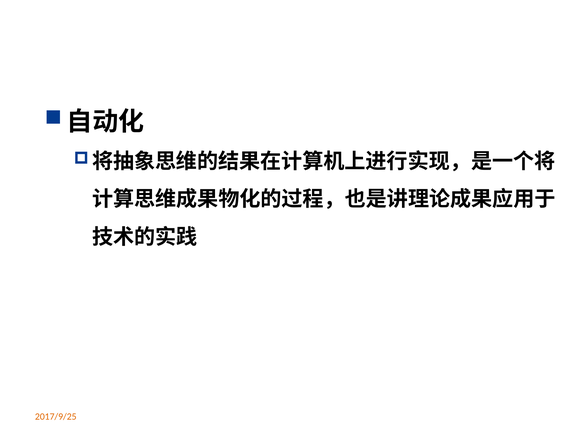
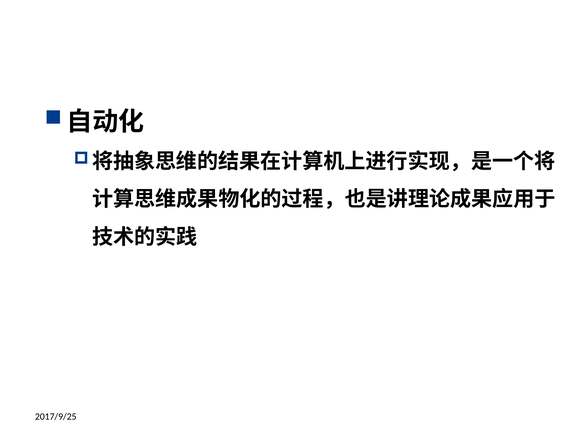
2017/9/25 colour: orange -> black (56, 417)
